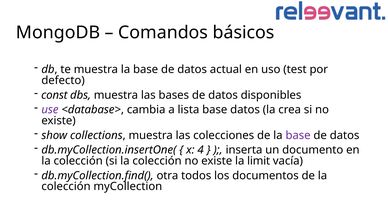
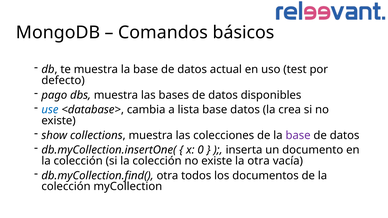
const: const -> pago (54, 95)
use colour: purple -> blue (50, 110)
4: 4 -> 0 (201, 150)
la limit: limit -> otra (259, 161)
